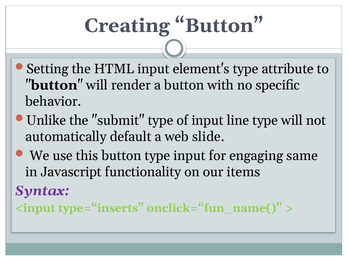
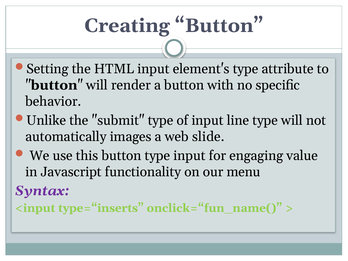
default: default -> images (131, 137)
same: same -> value (302, 156)
items: items -> menu (244, 172)
